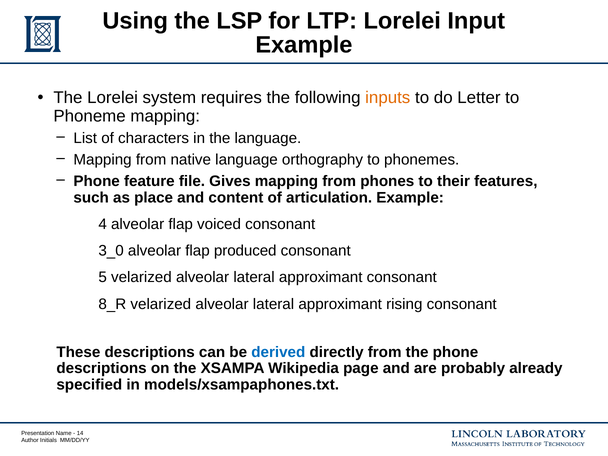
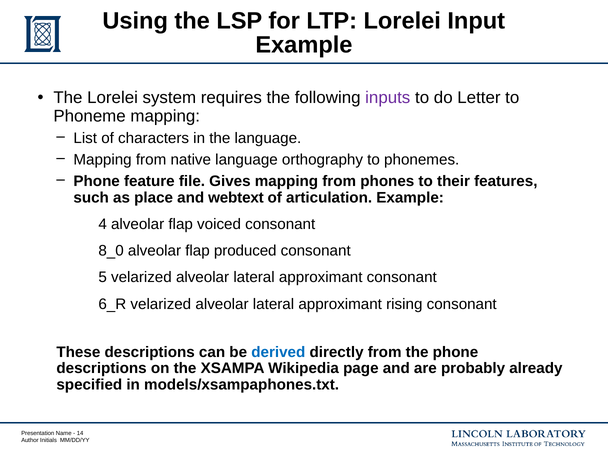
inputs colour: orange -> purple (388, 98)
content: content -> webtext (236, 198)
3_0: 3_0 -> 8_0 (111, 251)
8_R: 8_R -> 6_R (112, 304)
